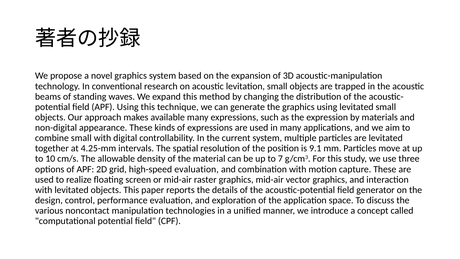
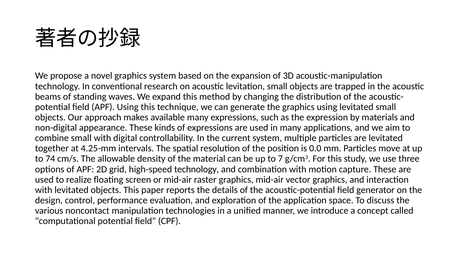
9.1: 9.1 -> 0.0 (315, 148)
10: 10 -> 74 (50, 159)
high-speed evaluation: evaluation -> technology (197, 169)
